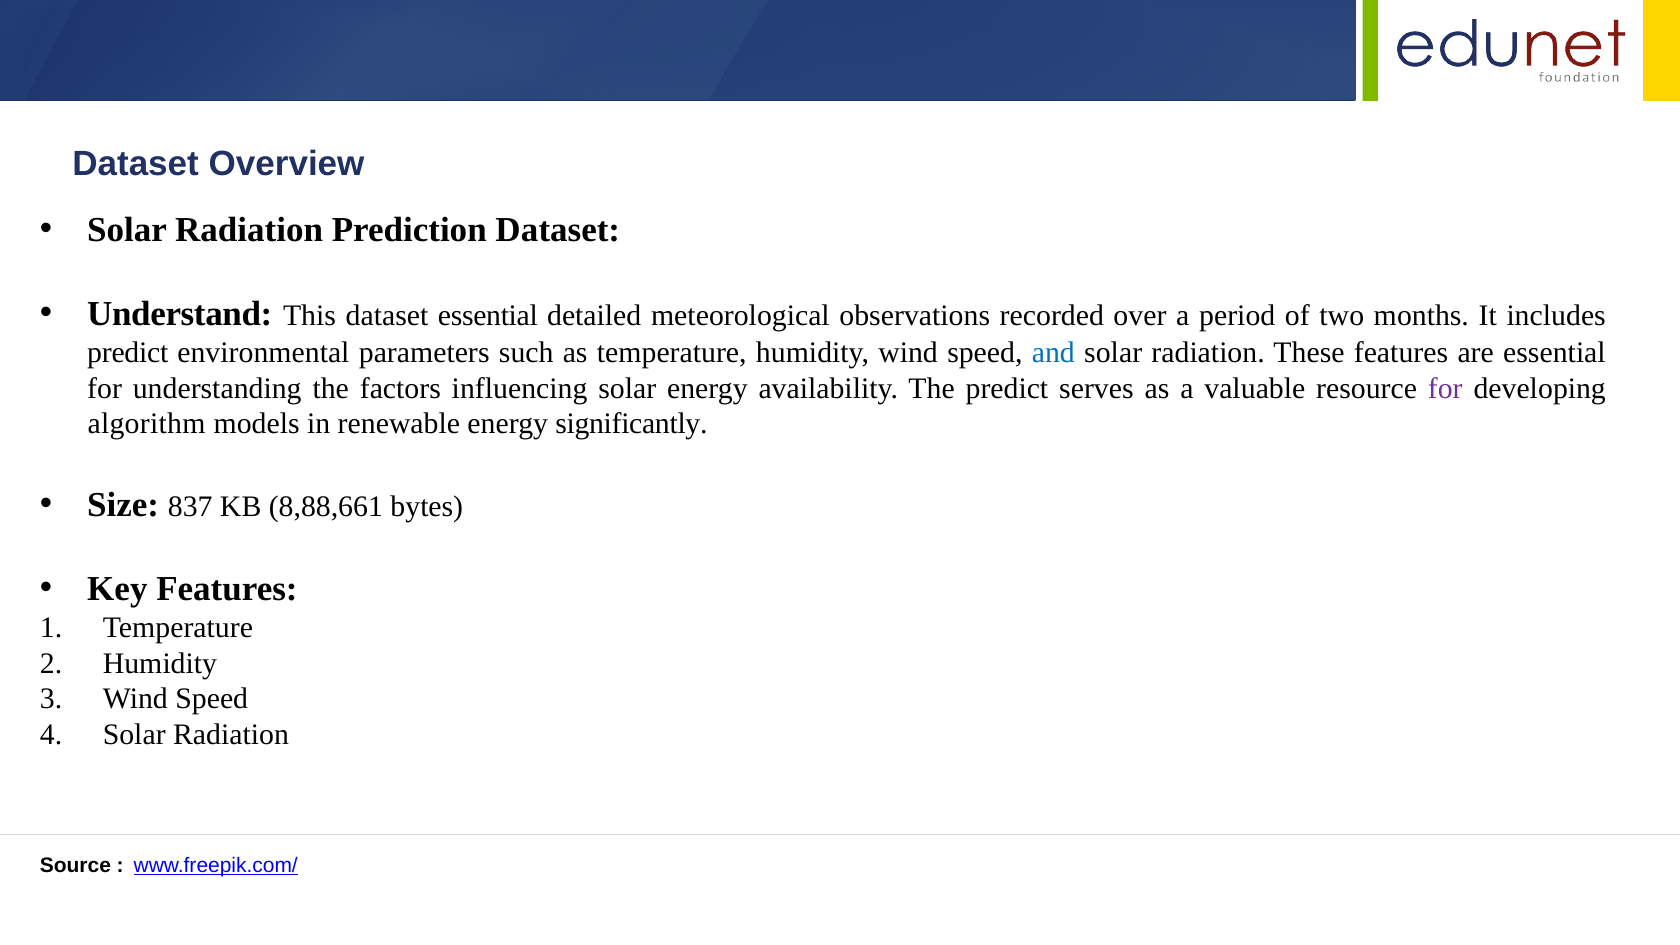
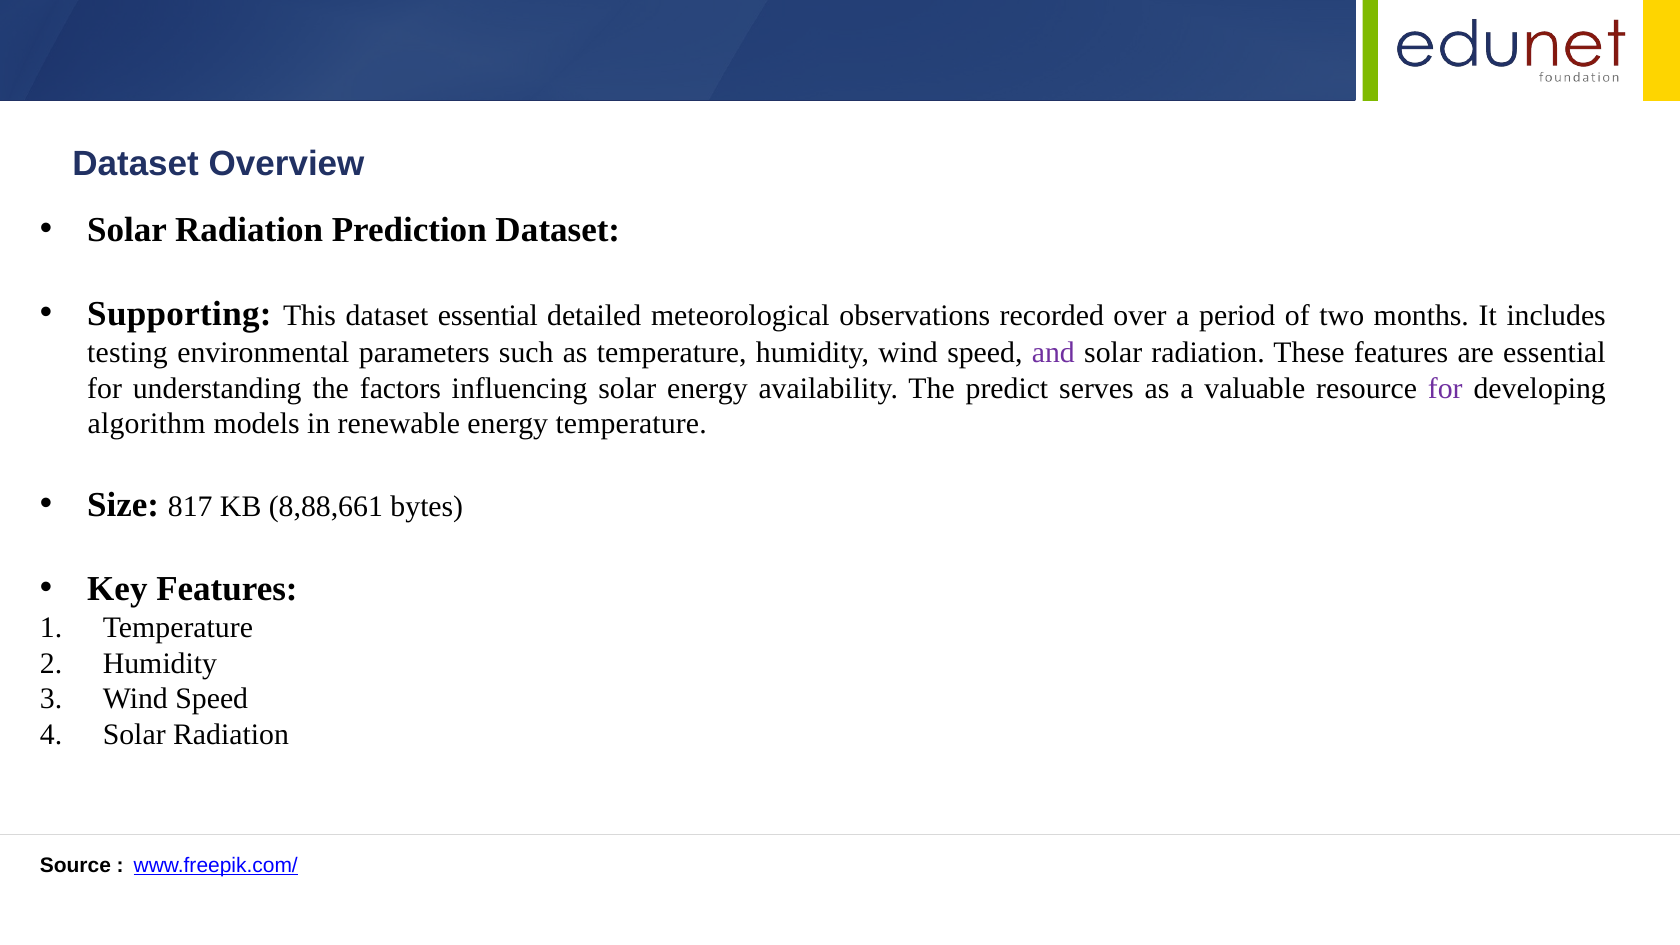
Understand: Understand -> Supporting (179, 314)
predict: predict -> testing (128, 352)
and colour: blue -> purple (1053, 352)
energy significantly: significantly -> temperature (631, 424)
837: 837 -> 817 (190, 507)
